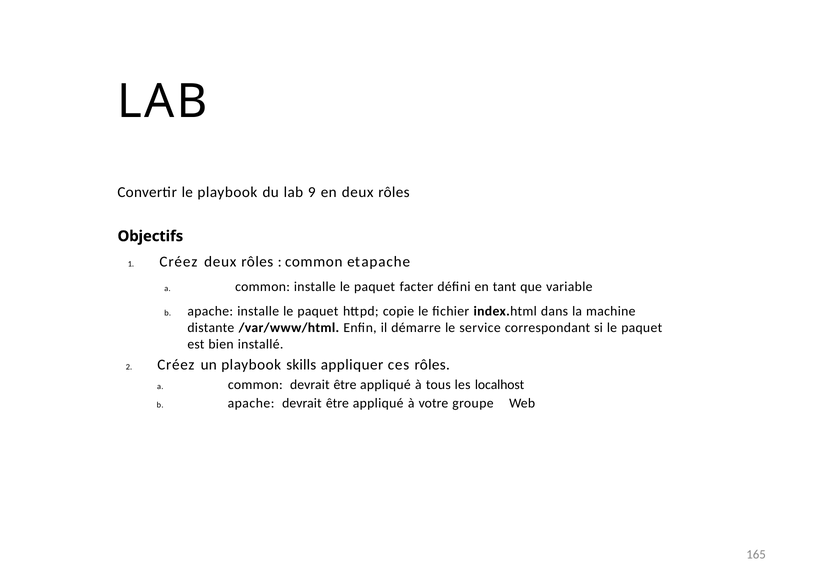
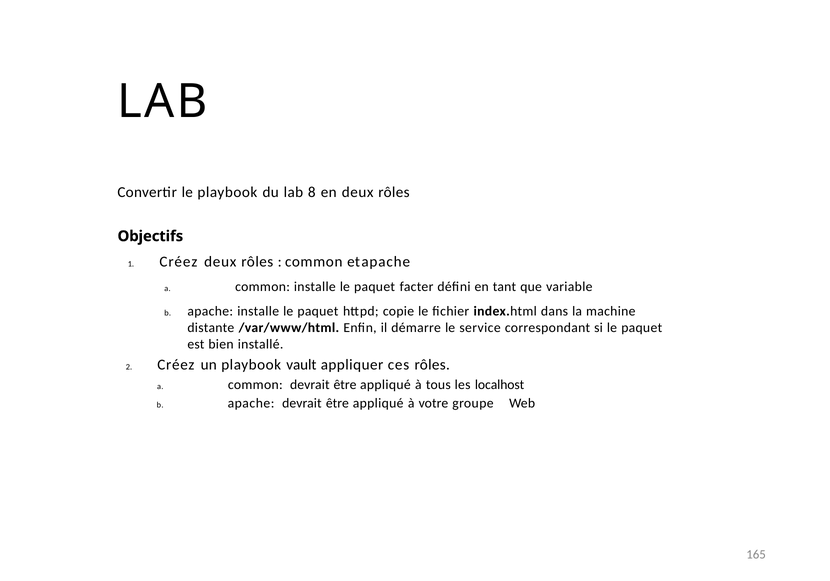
9: 9 -> 8 (312, 192)
skills: skills -> vault (301, 365)
